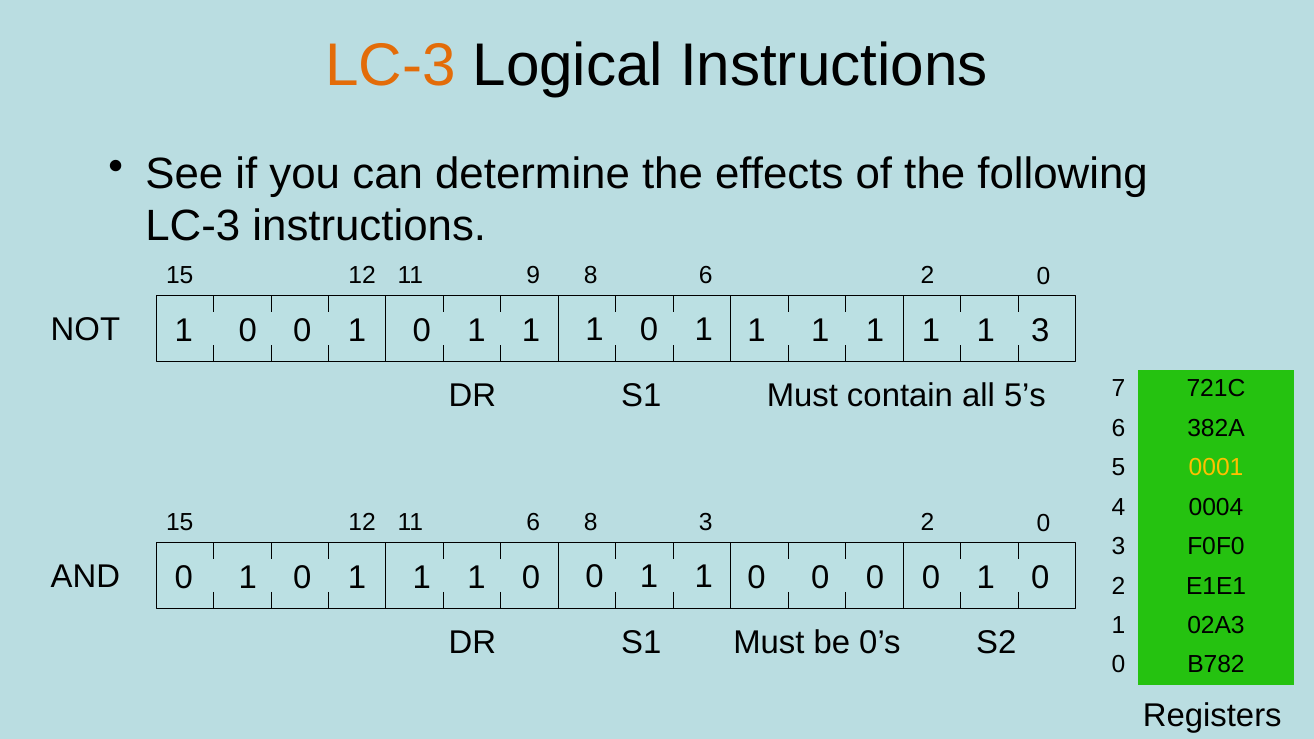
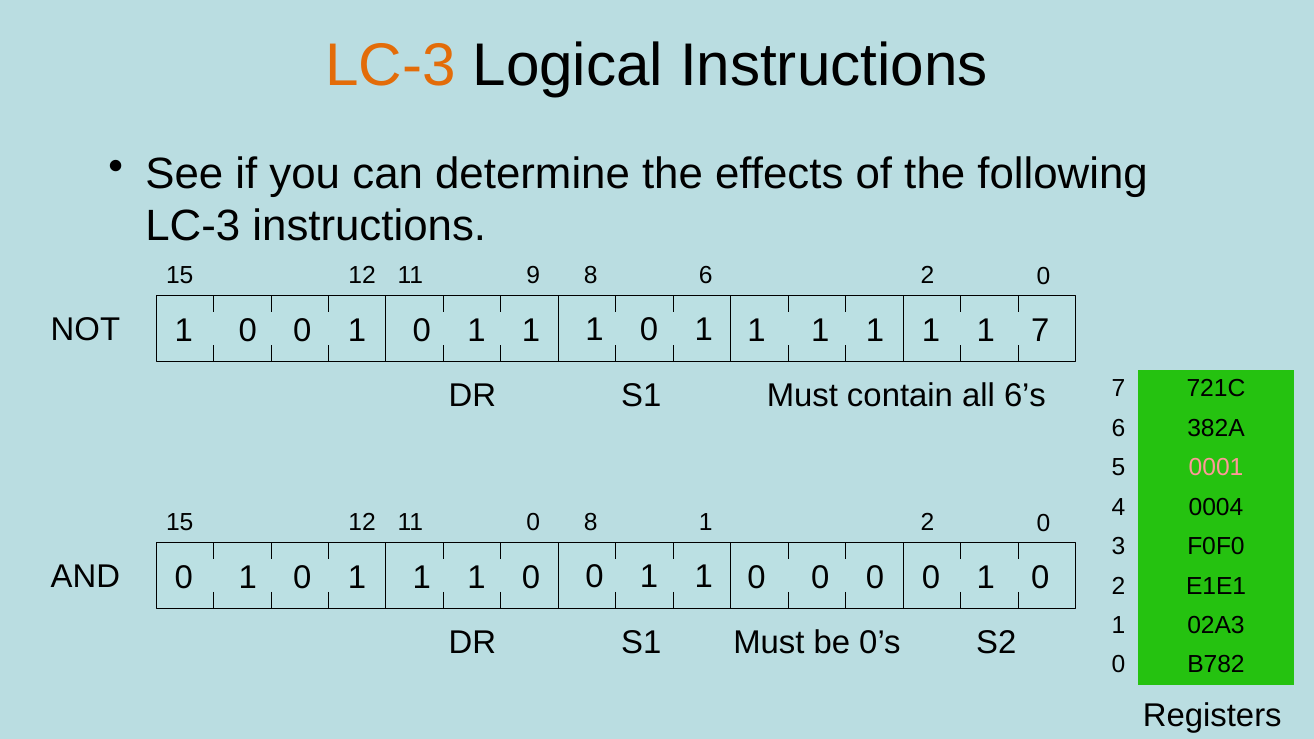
1 3: 3 -> 7 (1040, 331)
5’s: 5’s -> 6’s (1025, 396)
0001 colour: yellow -> pink (1216, 468)
11 6: 6 -> 0 (533, 522)
8 3: 3 -> 1 (706, 522)
